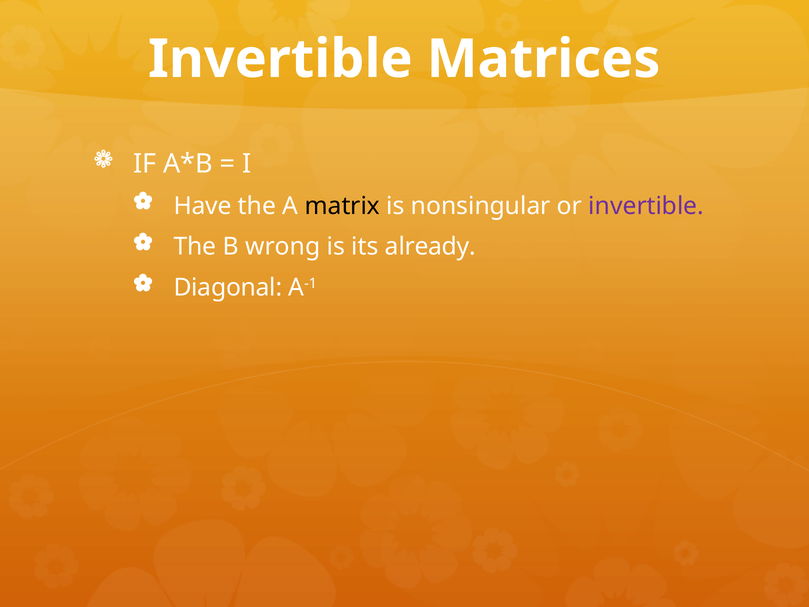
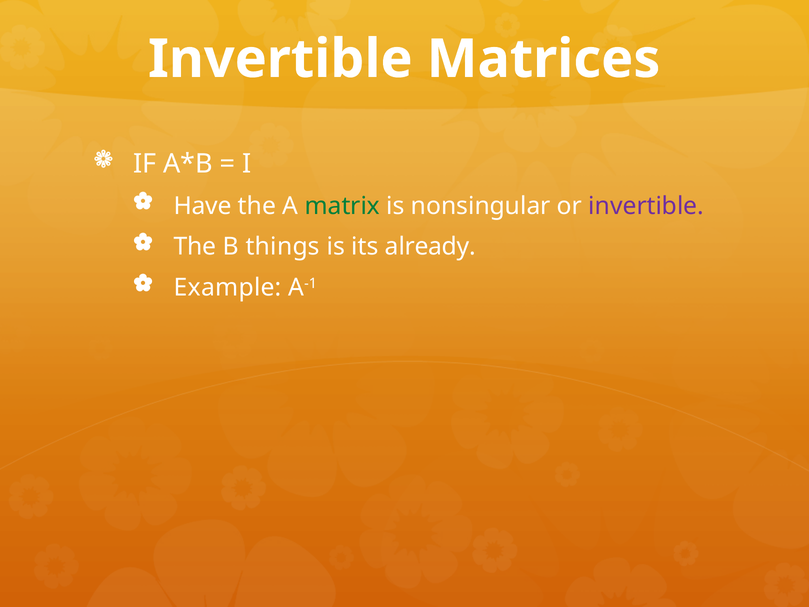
matrix colour: black -> green (342, 206)
wrong: wrong -> things (283, 247)
Diagonal: Diagonal -> Example (228, 288)
